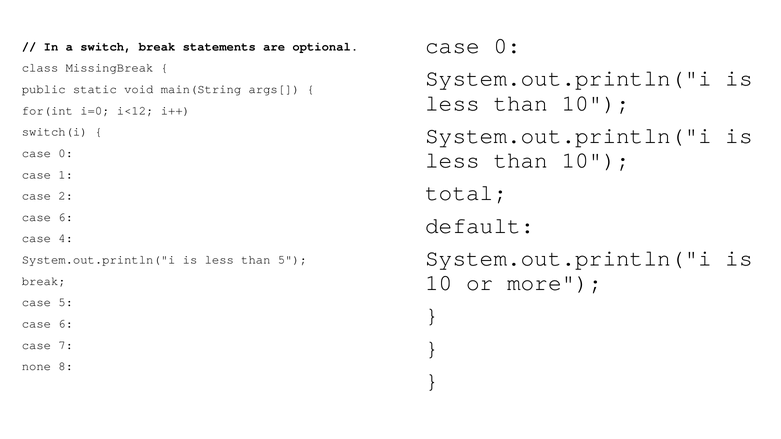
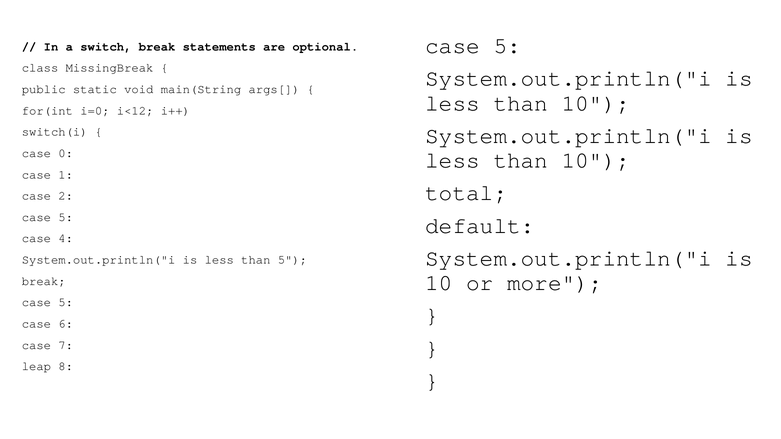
0: 0 -> 5 (507, 46)
6: 6 -> 5 (66, 217)
none: none -> leap (36, 367)
